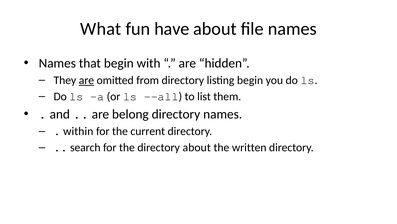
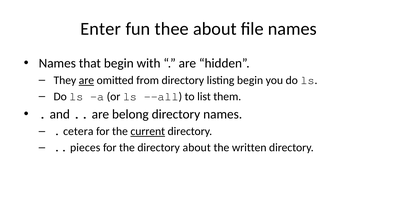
What: What -> Enter (101, 29)
have: have -> thee (172, 29)
within: within -> cetera (78, 131)
current underline: none -> present (148, 131)
search: search -> pieces (85, 147)
